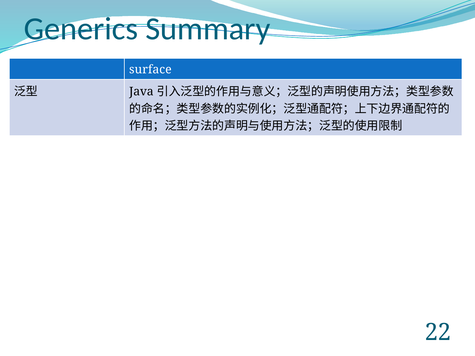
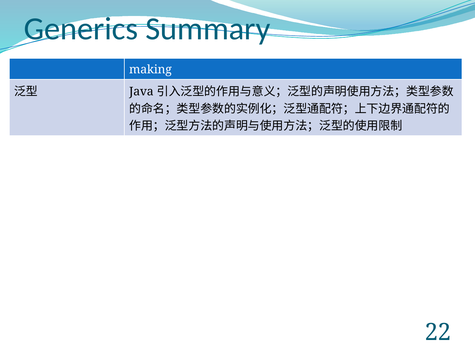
surface: surface -> making (150, 70)
